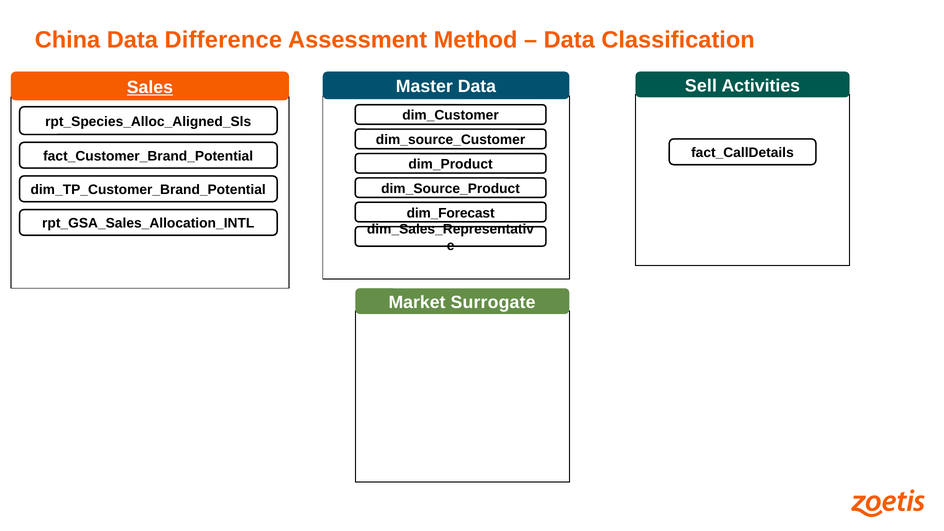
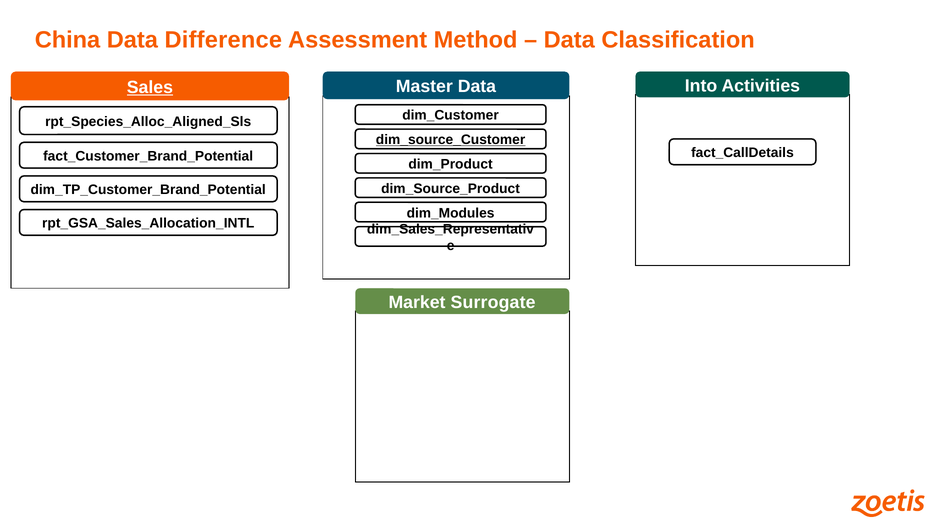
Sell: Sell -> Into (701, 86)
dim_source_Customer underline: none -> present (451, 140)
dim_Forecast: dim_Forecast -> dim_Modules (451, 213)
